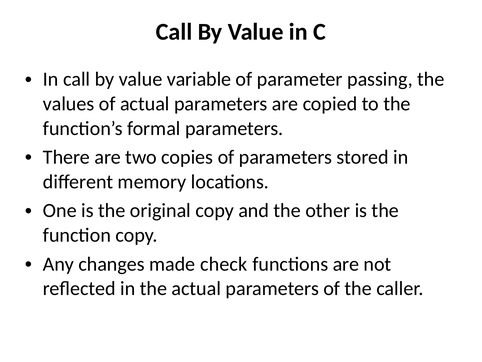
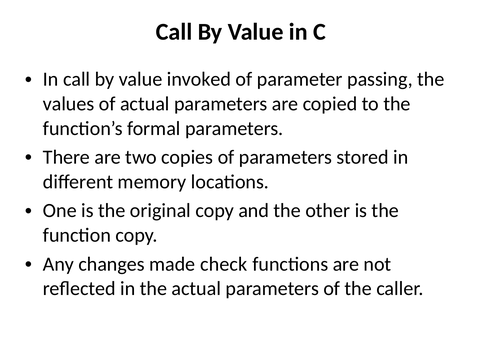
variable: variable -> invoked (199, 79)
